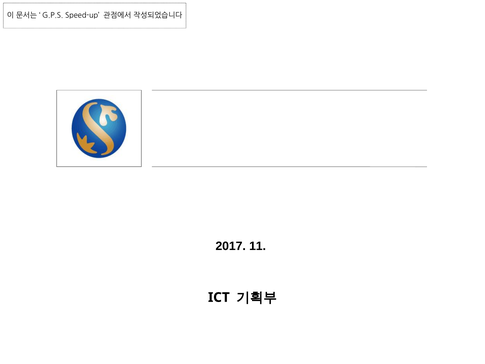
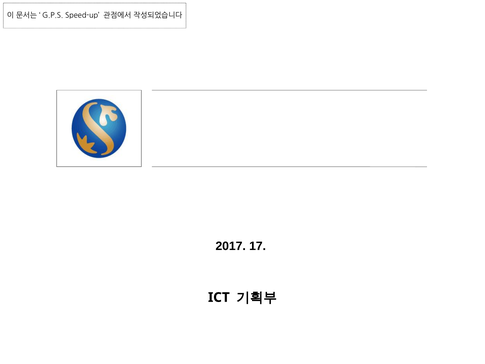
11: 11 -> 17 (258, 246)
